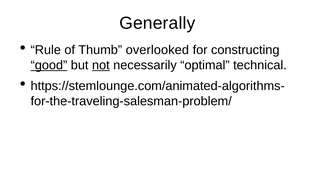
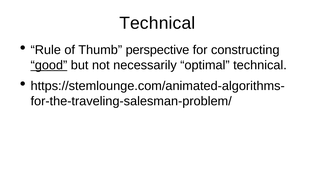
Generally: Generally -> Technical (157, 23)
overlooked: overlooked -> perspective (157, 50)
not underline: present -> none (101, 65)
